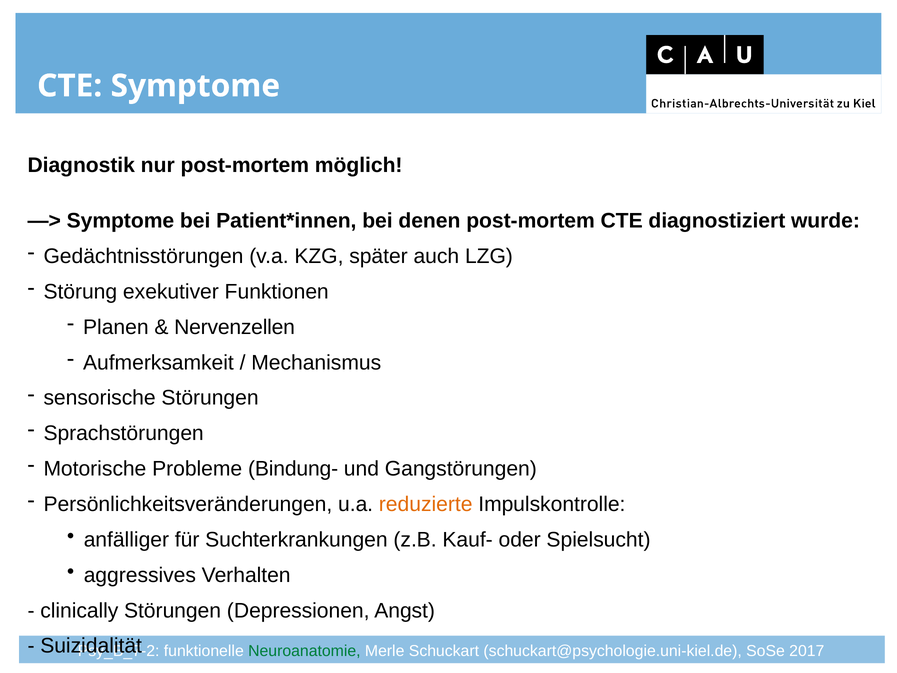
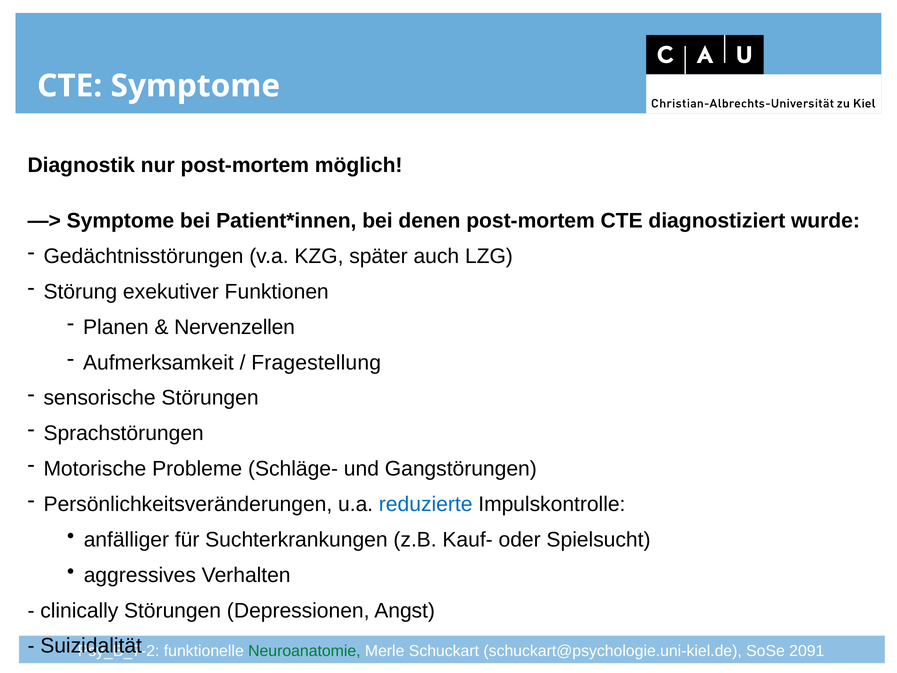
Mechanismus: Mechanismus -> Fragestellung (316, 362)
Bindung-: Bindung- -> Schläge- (293, 469)
reduzierte colour: orange -> blue (426, 504)
2017: 2017 -> 2091 (807, 651)
